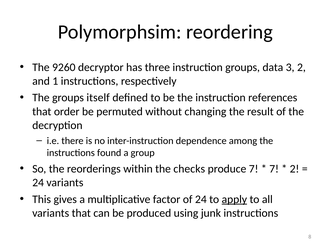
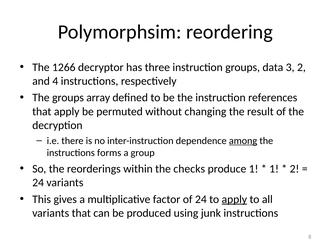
9260: 9260 -> 1266 (64, 67)
1: 1 -> 4 (55, 81)
itself: itself -> array (98, 98)
that order: order -> apply (67, 112)
among underline: none -> present (243, 141)
found: found -> forms (109, 153)
produce 7: 7 -> 1 (254, 169)
7: 7 -> 1 (274, 169)
